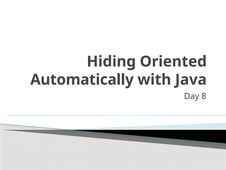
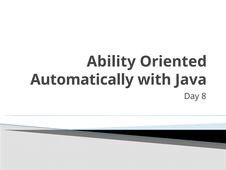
Hiding: Hiding -> Ability (111, 61)
